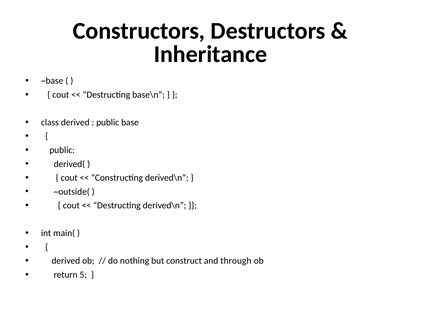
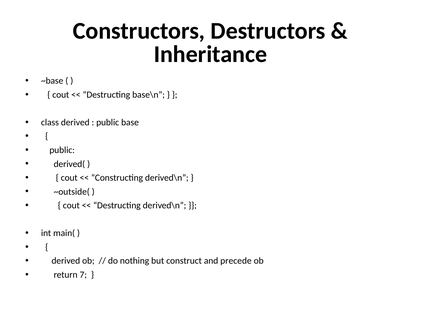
through: through -> precede (236, 261)
5: 5 -> 7 (83, 275)
